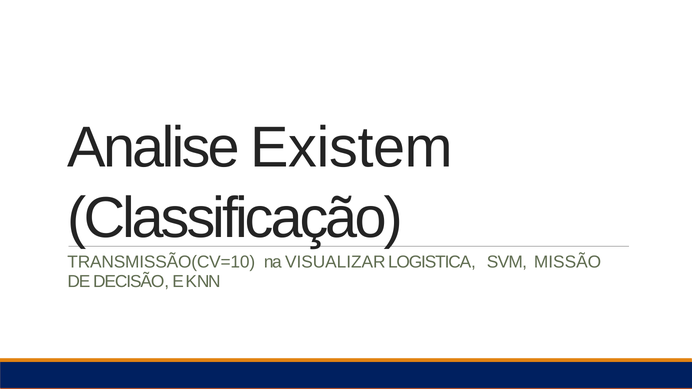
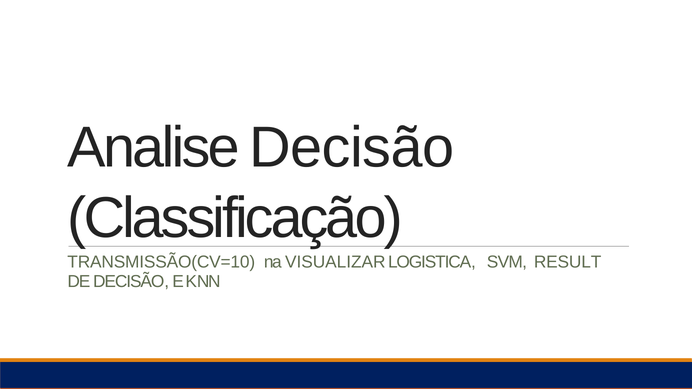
Analise Existem: Existem -> Decisão (352, 148)
MISSÃO: MISSÃO -> RESULT (568, 262)
